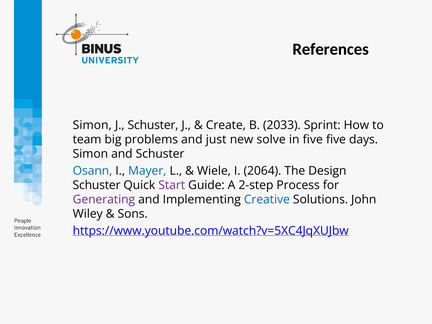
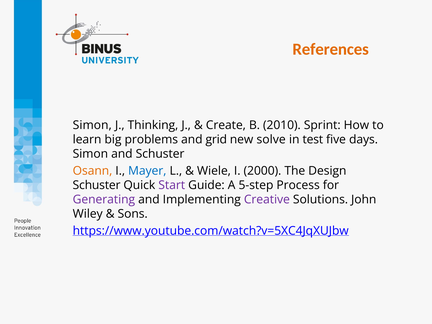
References colour: black -> orange (331, 49)
J Schuster: Schuster -> Thinking (153, 125)
2033: 2033 -> 2010 (282, 125)
team: team -> learn (87, 139)
just: just -> grid (216, 139)
in five: five -> test (313, 139)
Osann colour: blue -> orange (93, 171)
2064: 2064 -> 2000 (262, 171)
2-step: 2-step -> 5-step (256, 185)
Creative colour: blue -> purple (267, 200)
